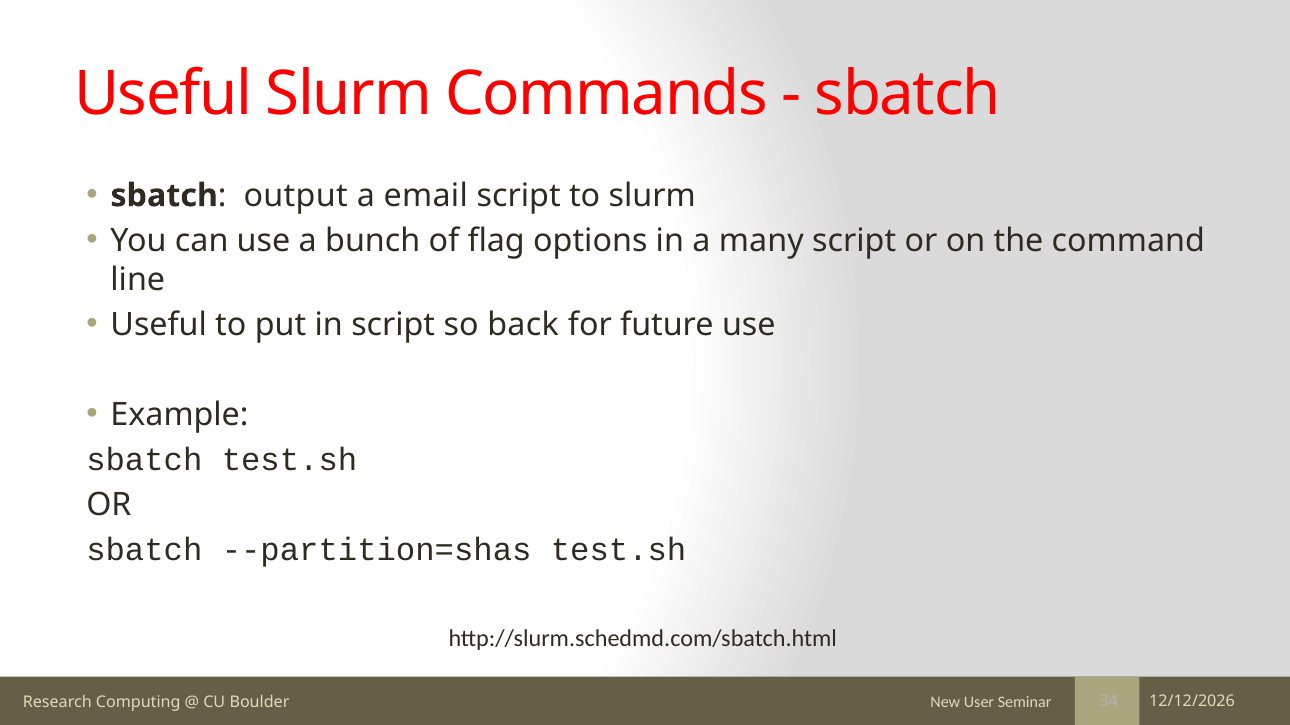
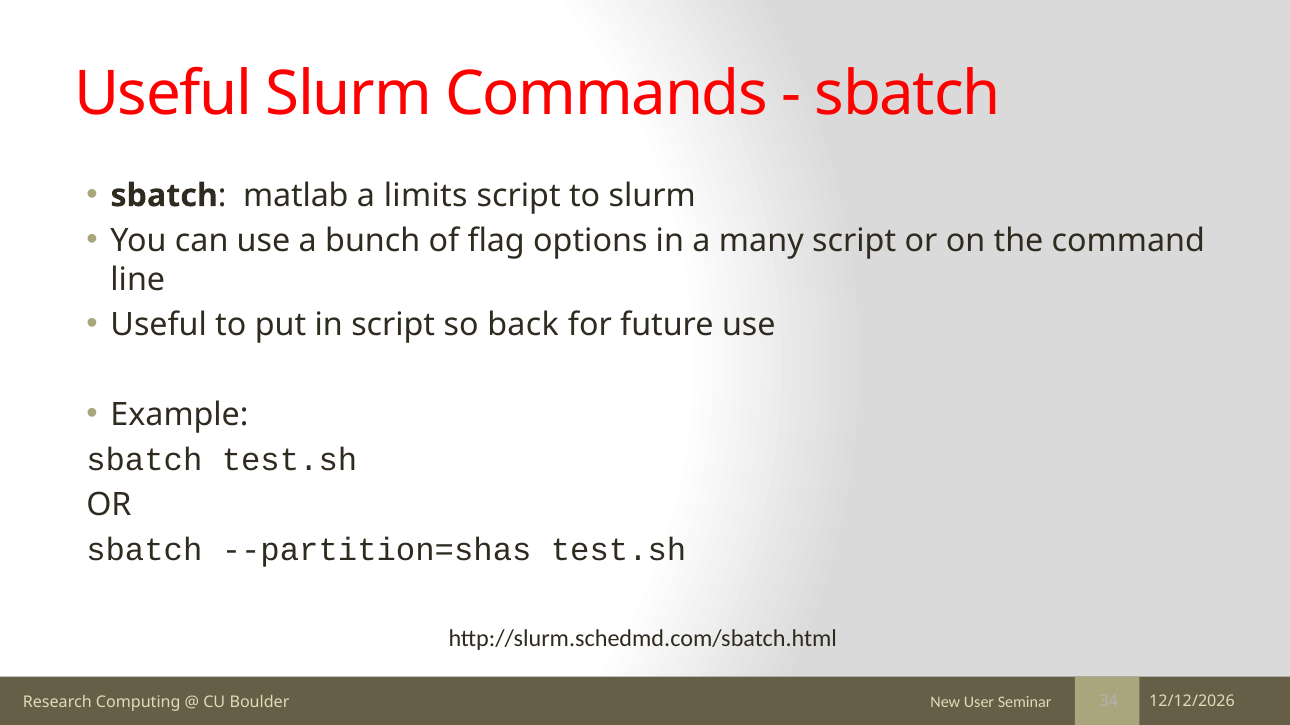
output: output -> matlab (296, 196)
email: email -> limits (426, 196)
